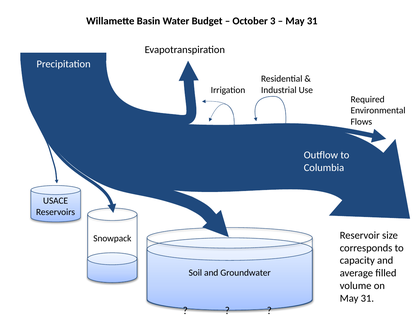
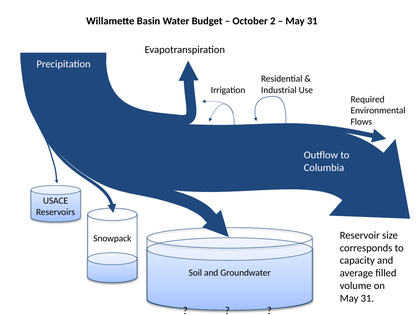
3: 3 -> 2 (273, 21)
